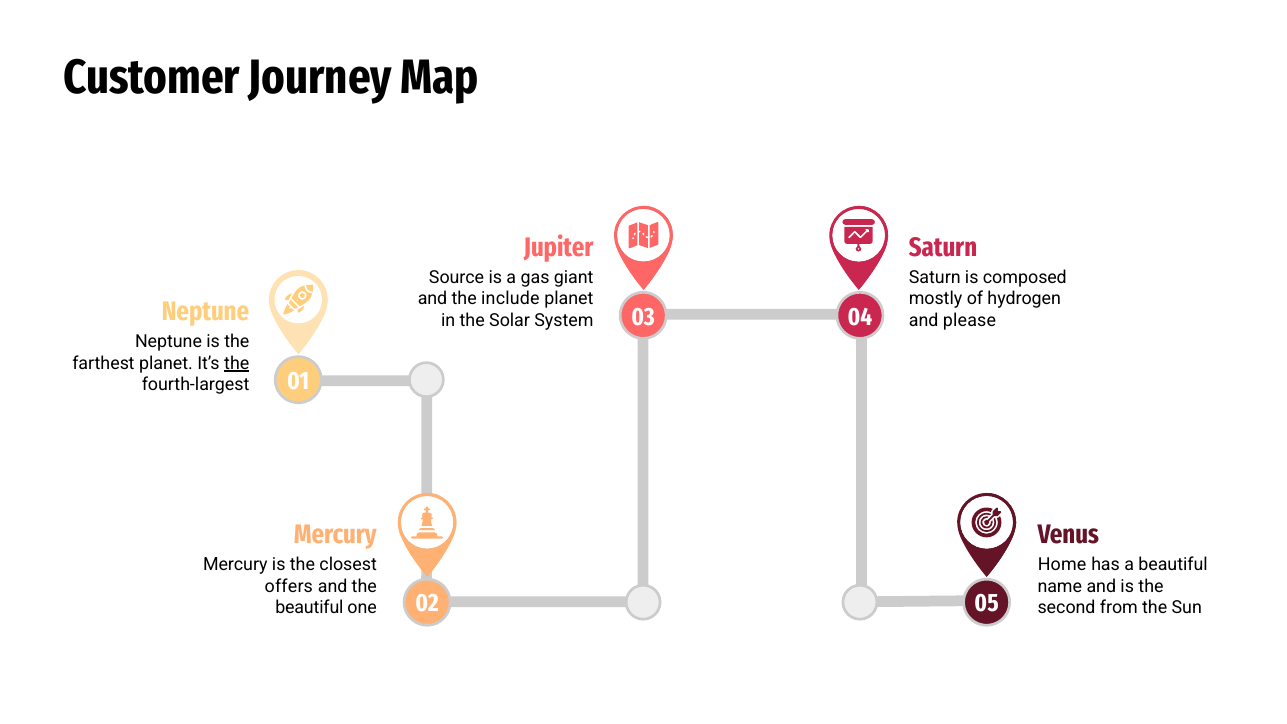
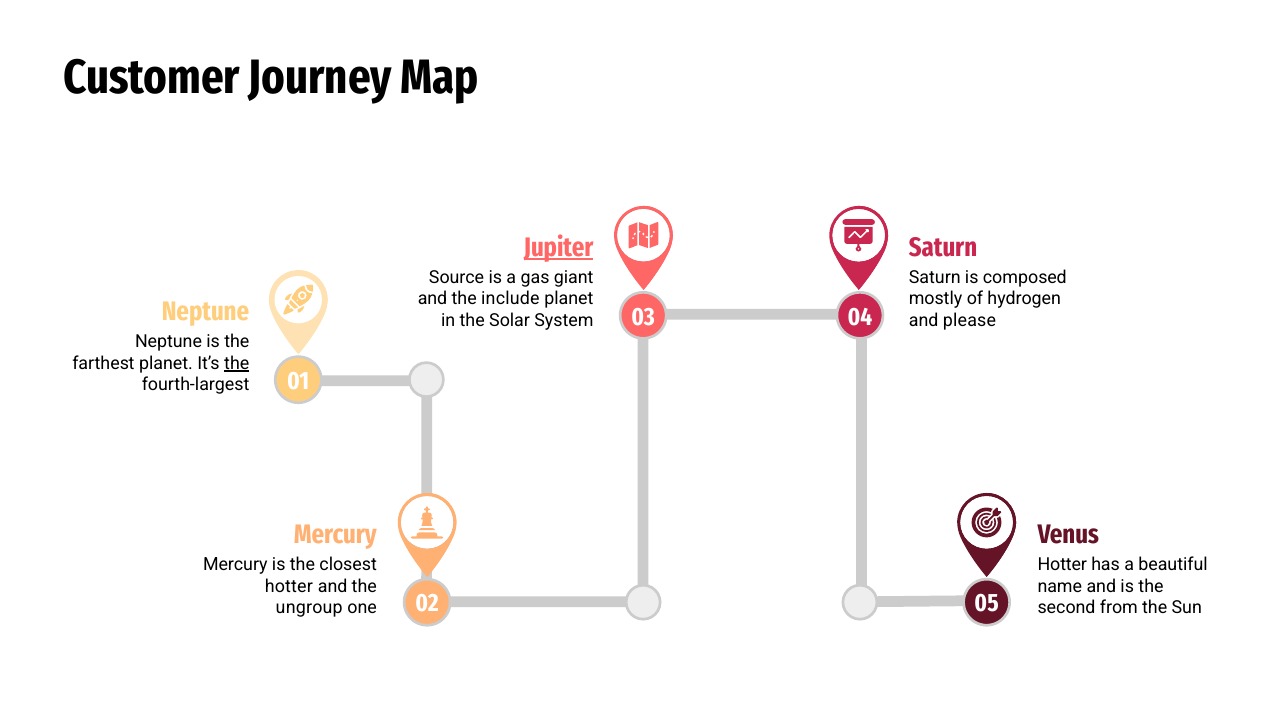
Jupiter underline: none -> present (559, 247)
Home: Home -> Hotter (1062, 565)
offers: offers -> hotter (289, 586)
beautiful: beautiful -> ungroup (309, 608)
